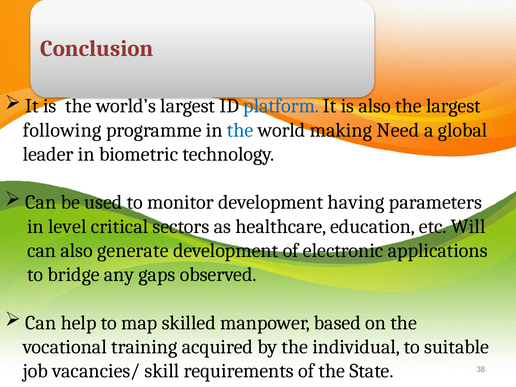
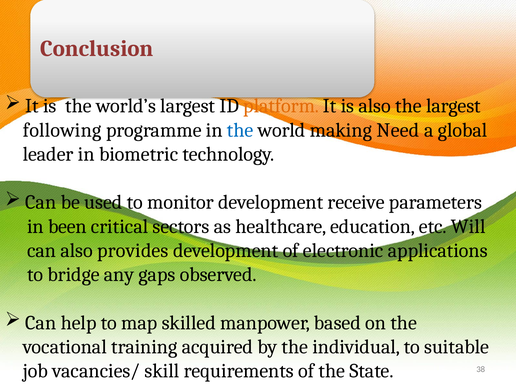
platform colour: blue -> orange (281, 106)
having: having -> receive (356, 202)
level: level -> been (67, 226)
generate: generate -> provides (133, 251)
